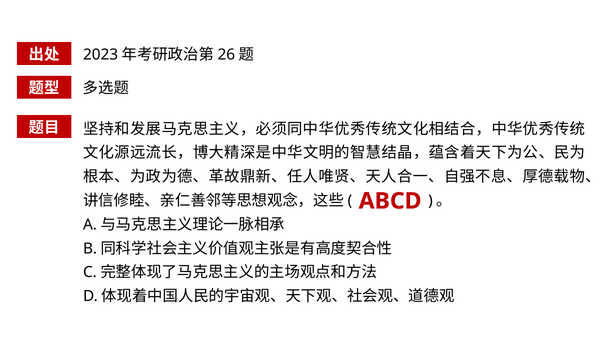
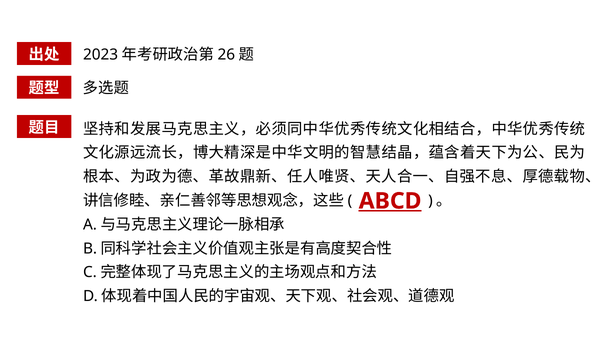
ABCD underline: none -> present (390, 201)
